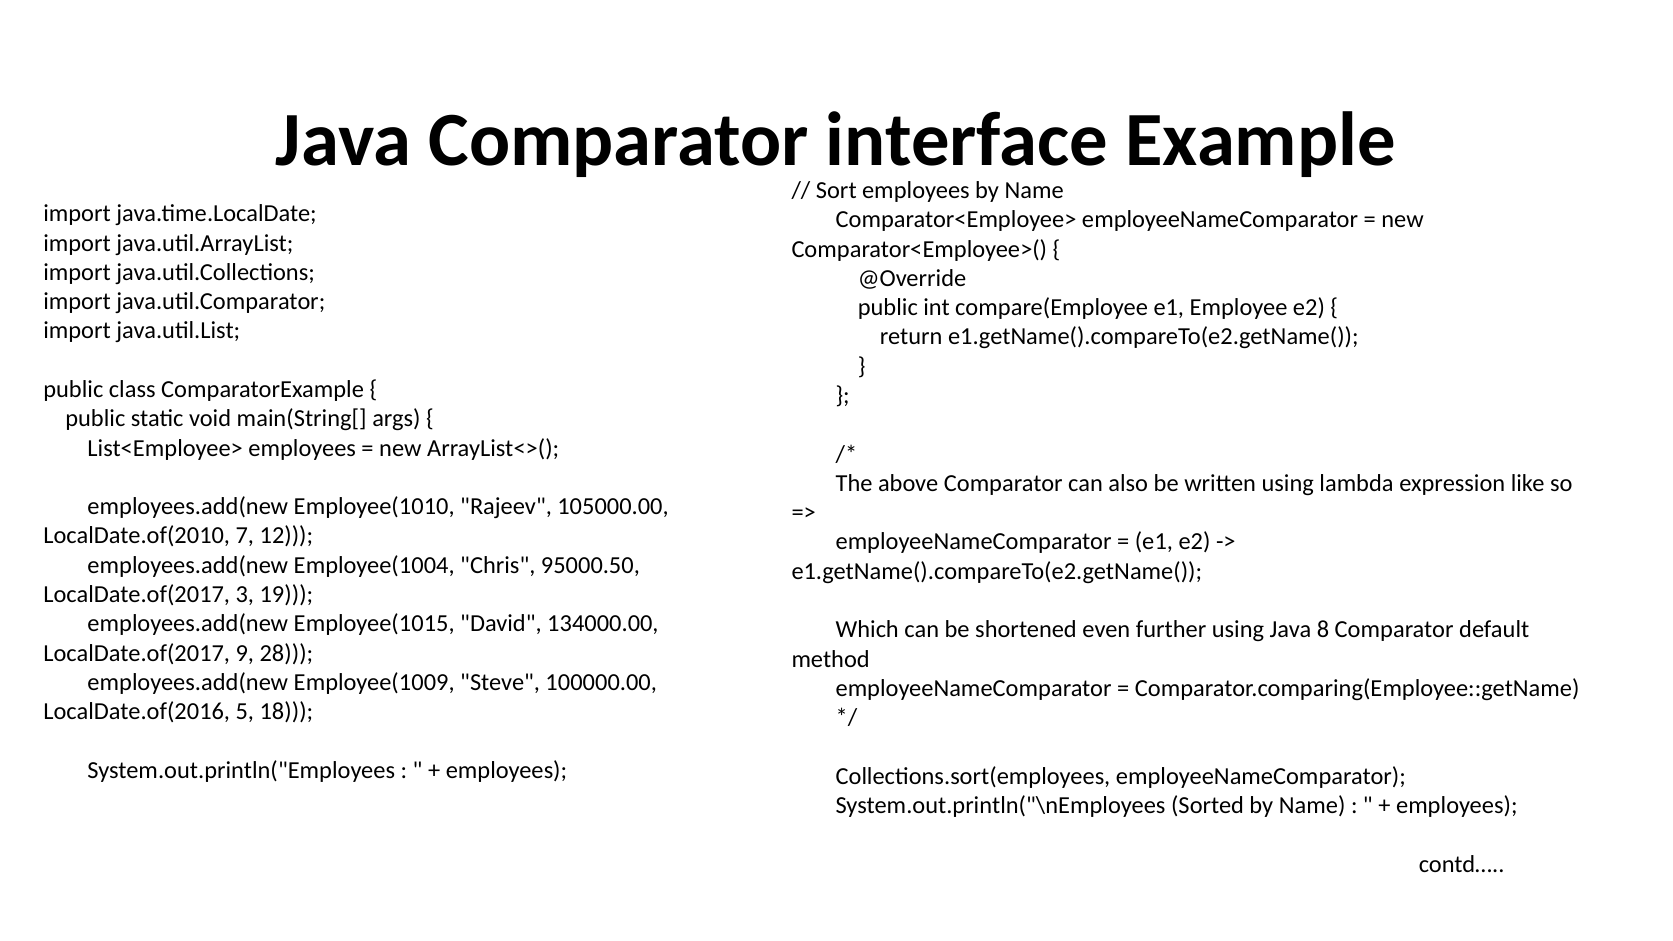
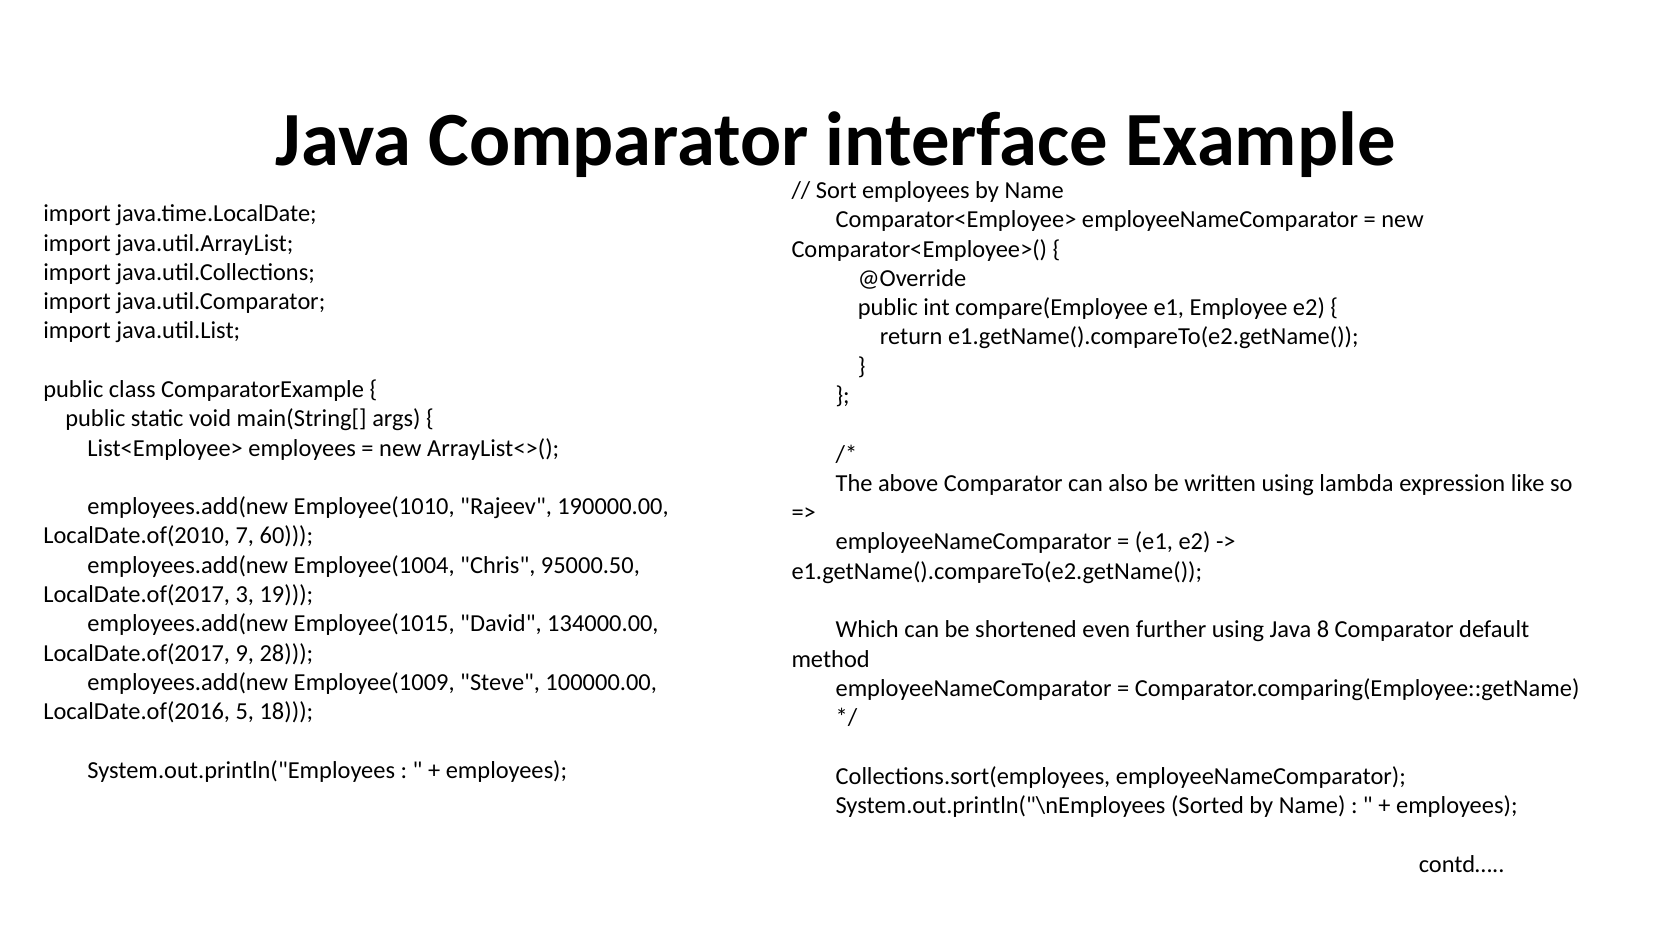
105000.00: 105000.00 -> 190000.00 (613, 507)
12: 12 -> 60 (286, 536)
